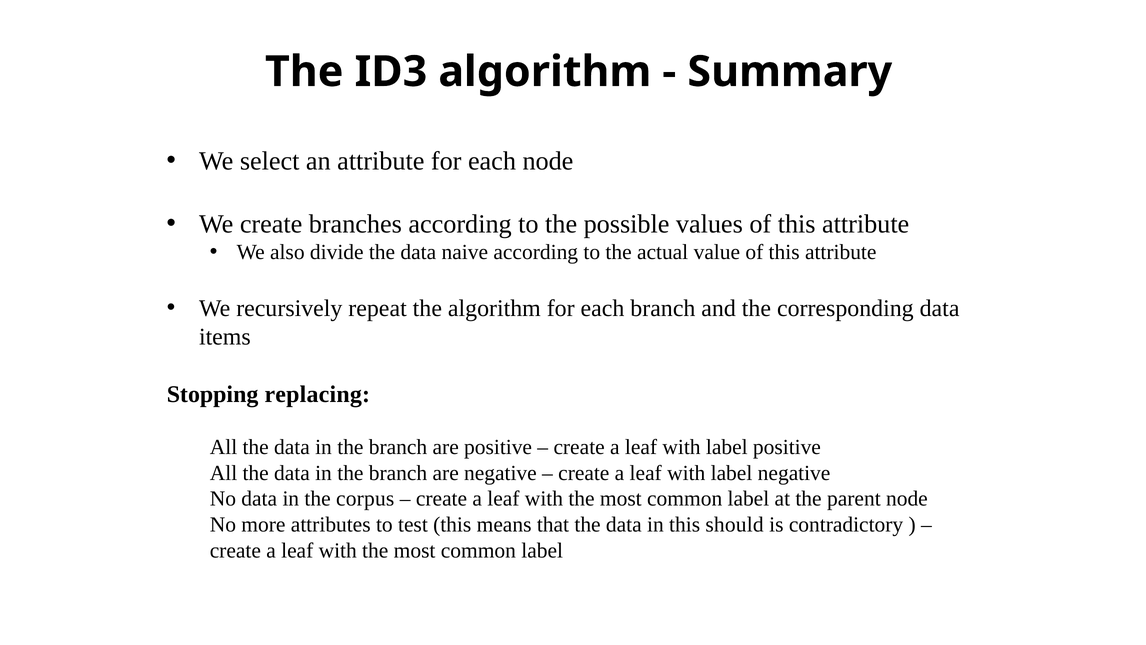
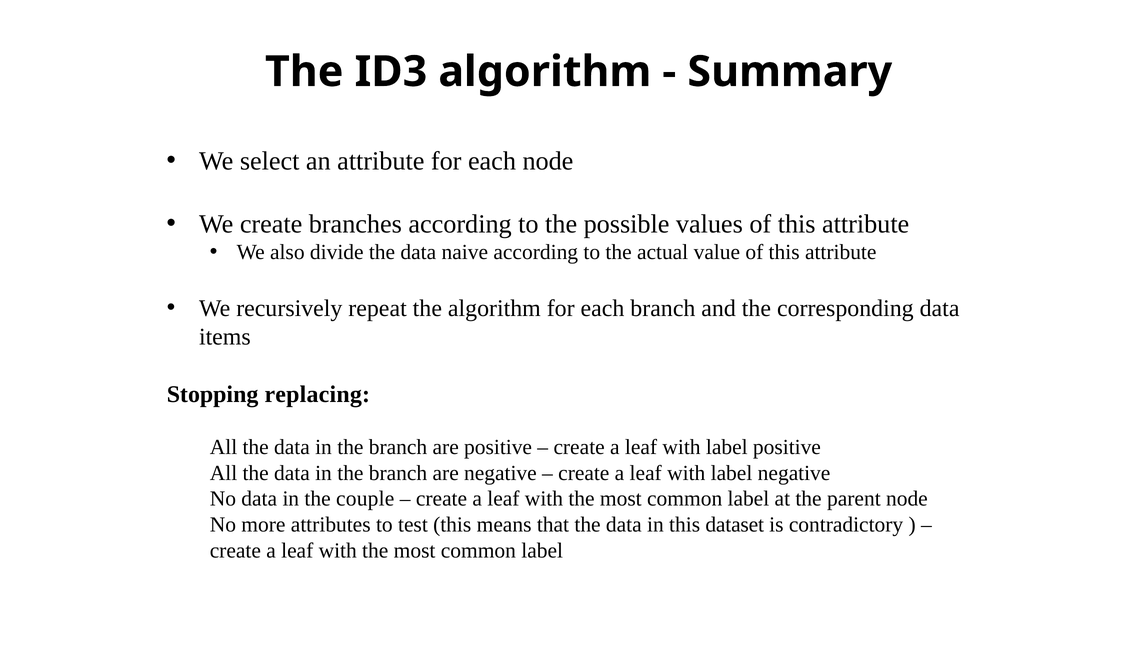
corpus: corpus -> couple (365, 499)
should: should -> dataset (735, 524)
